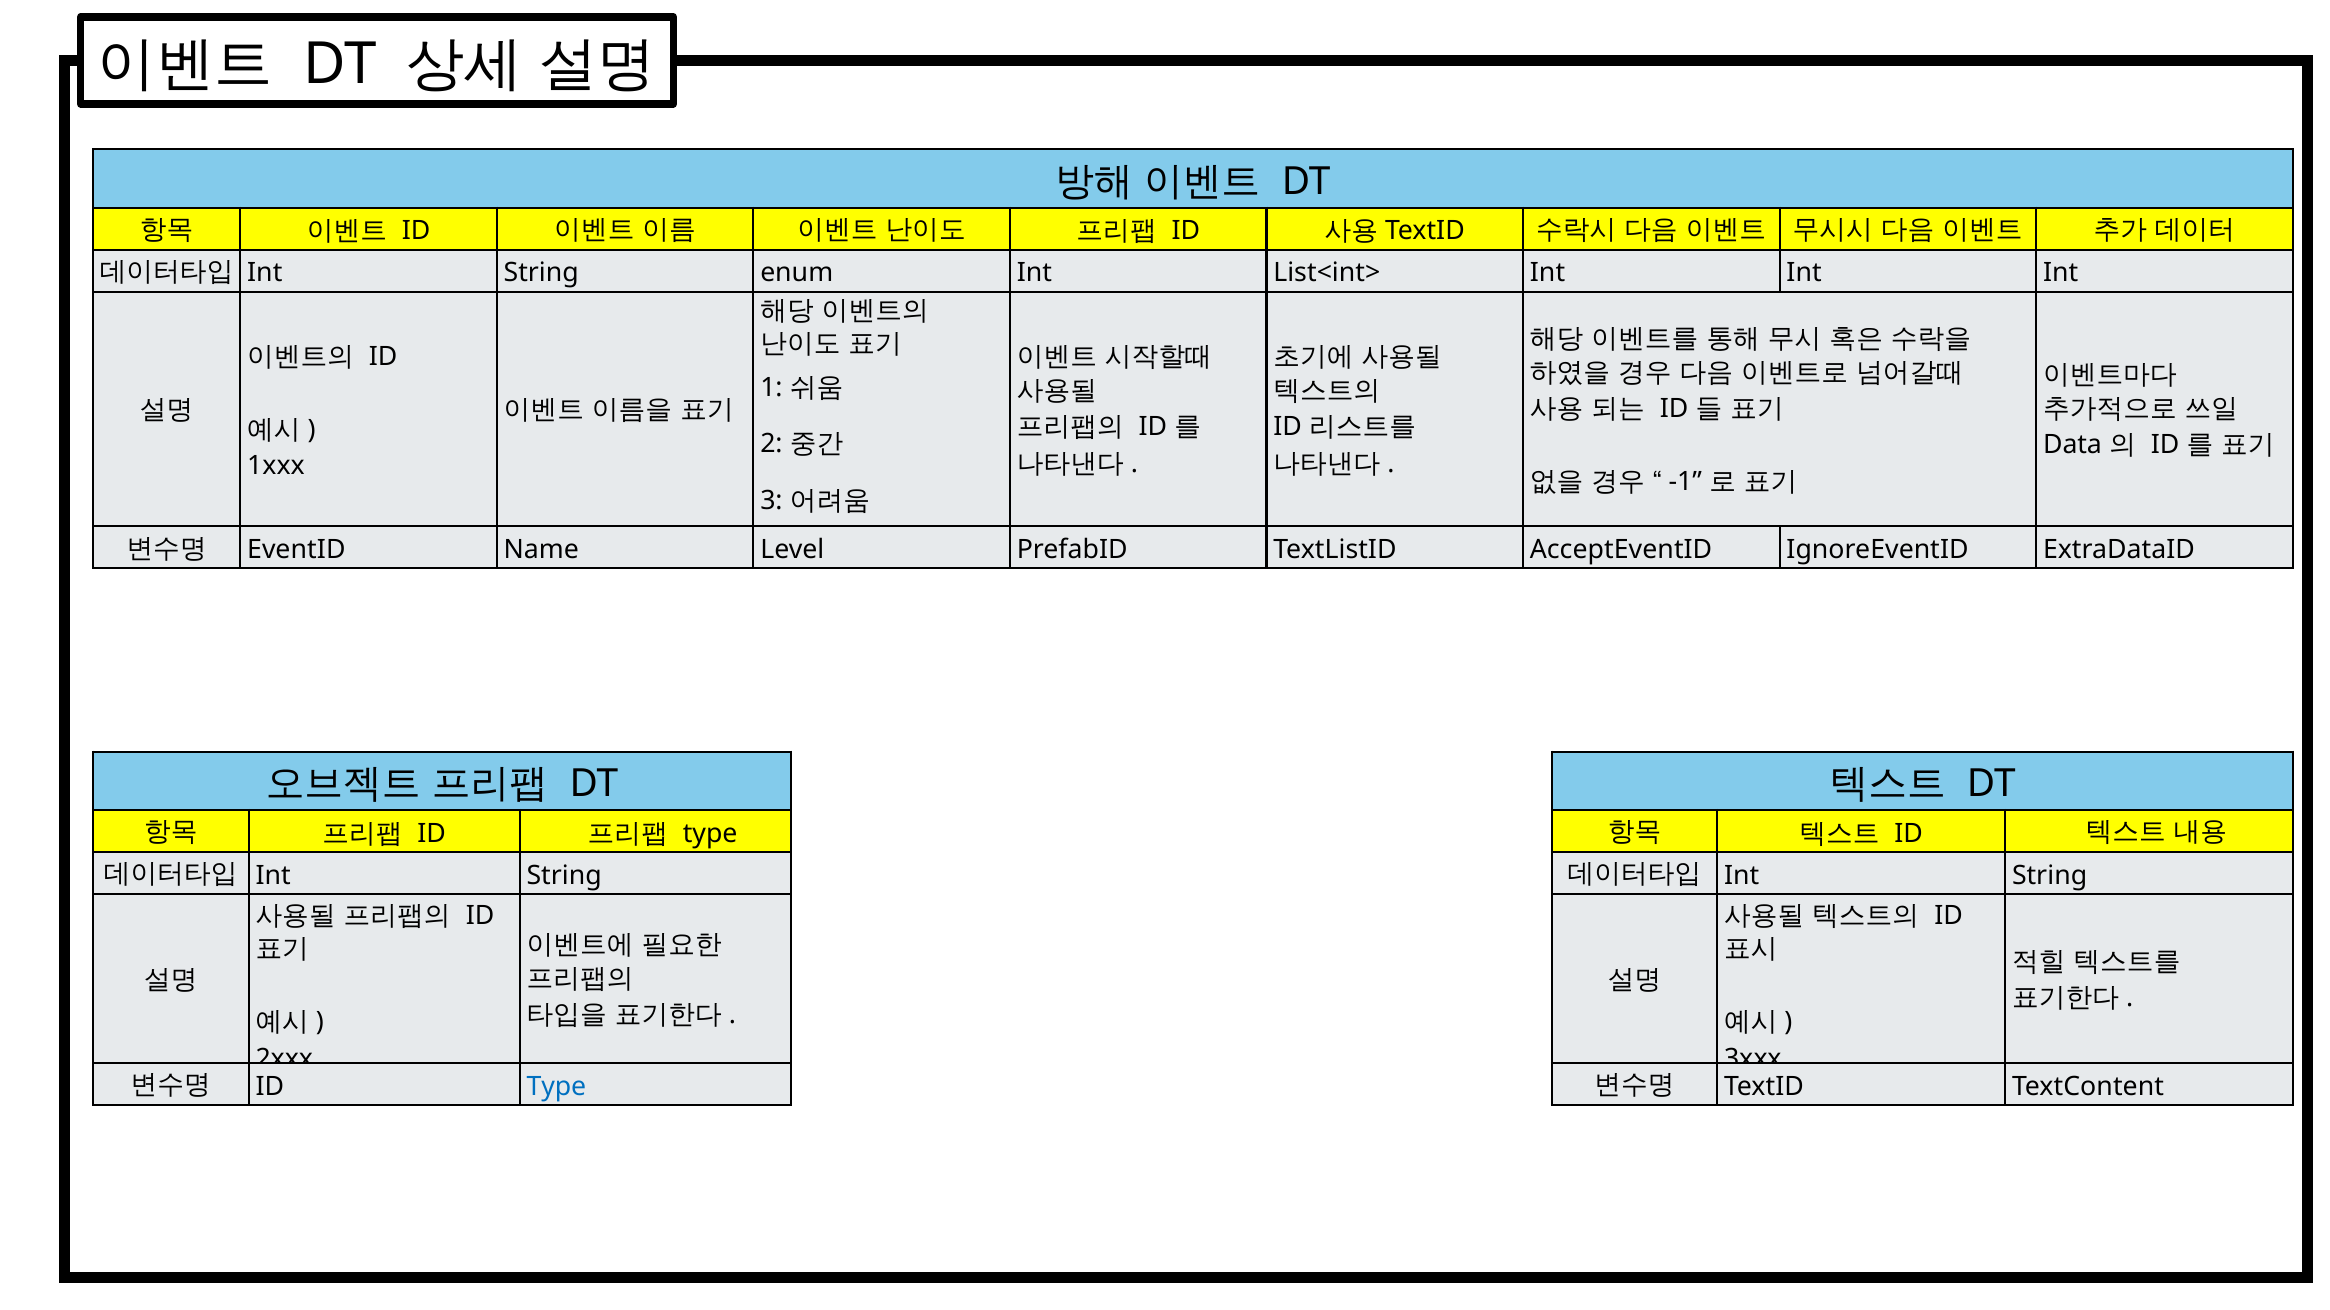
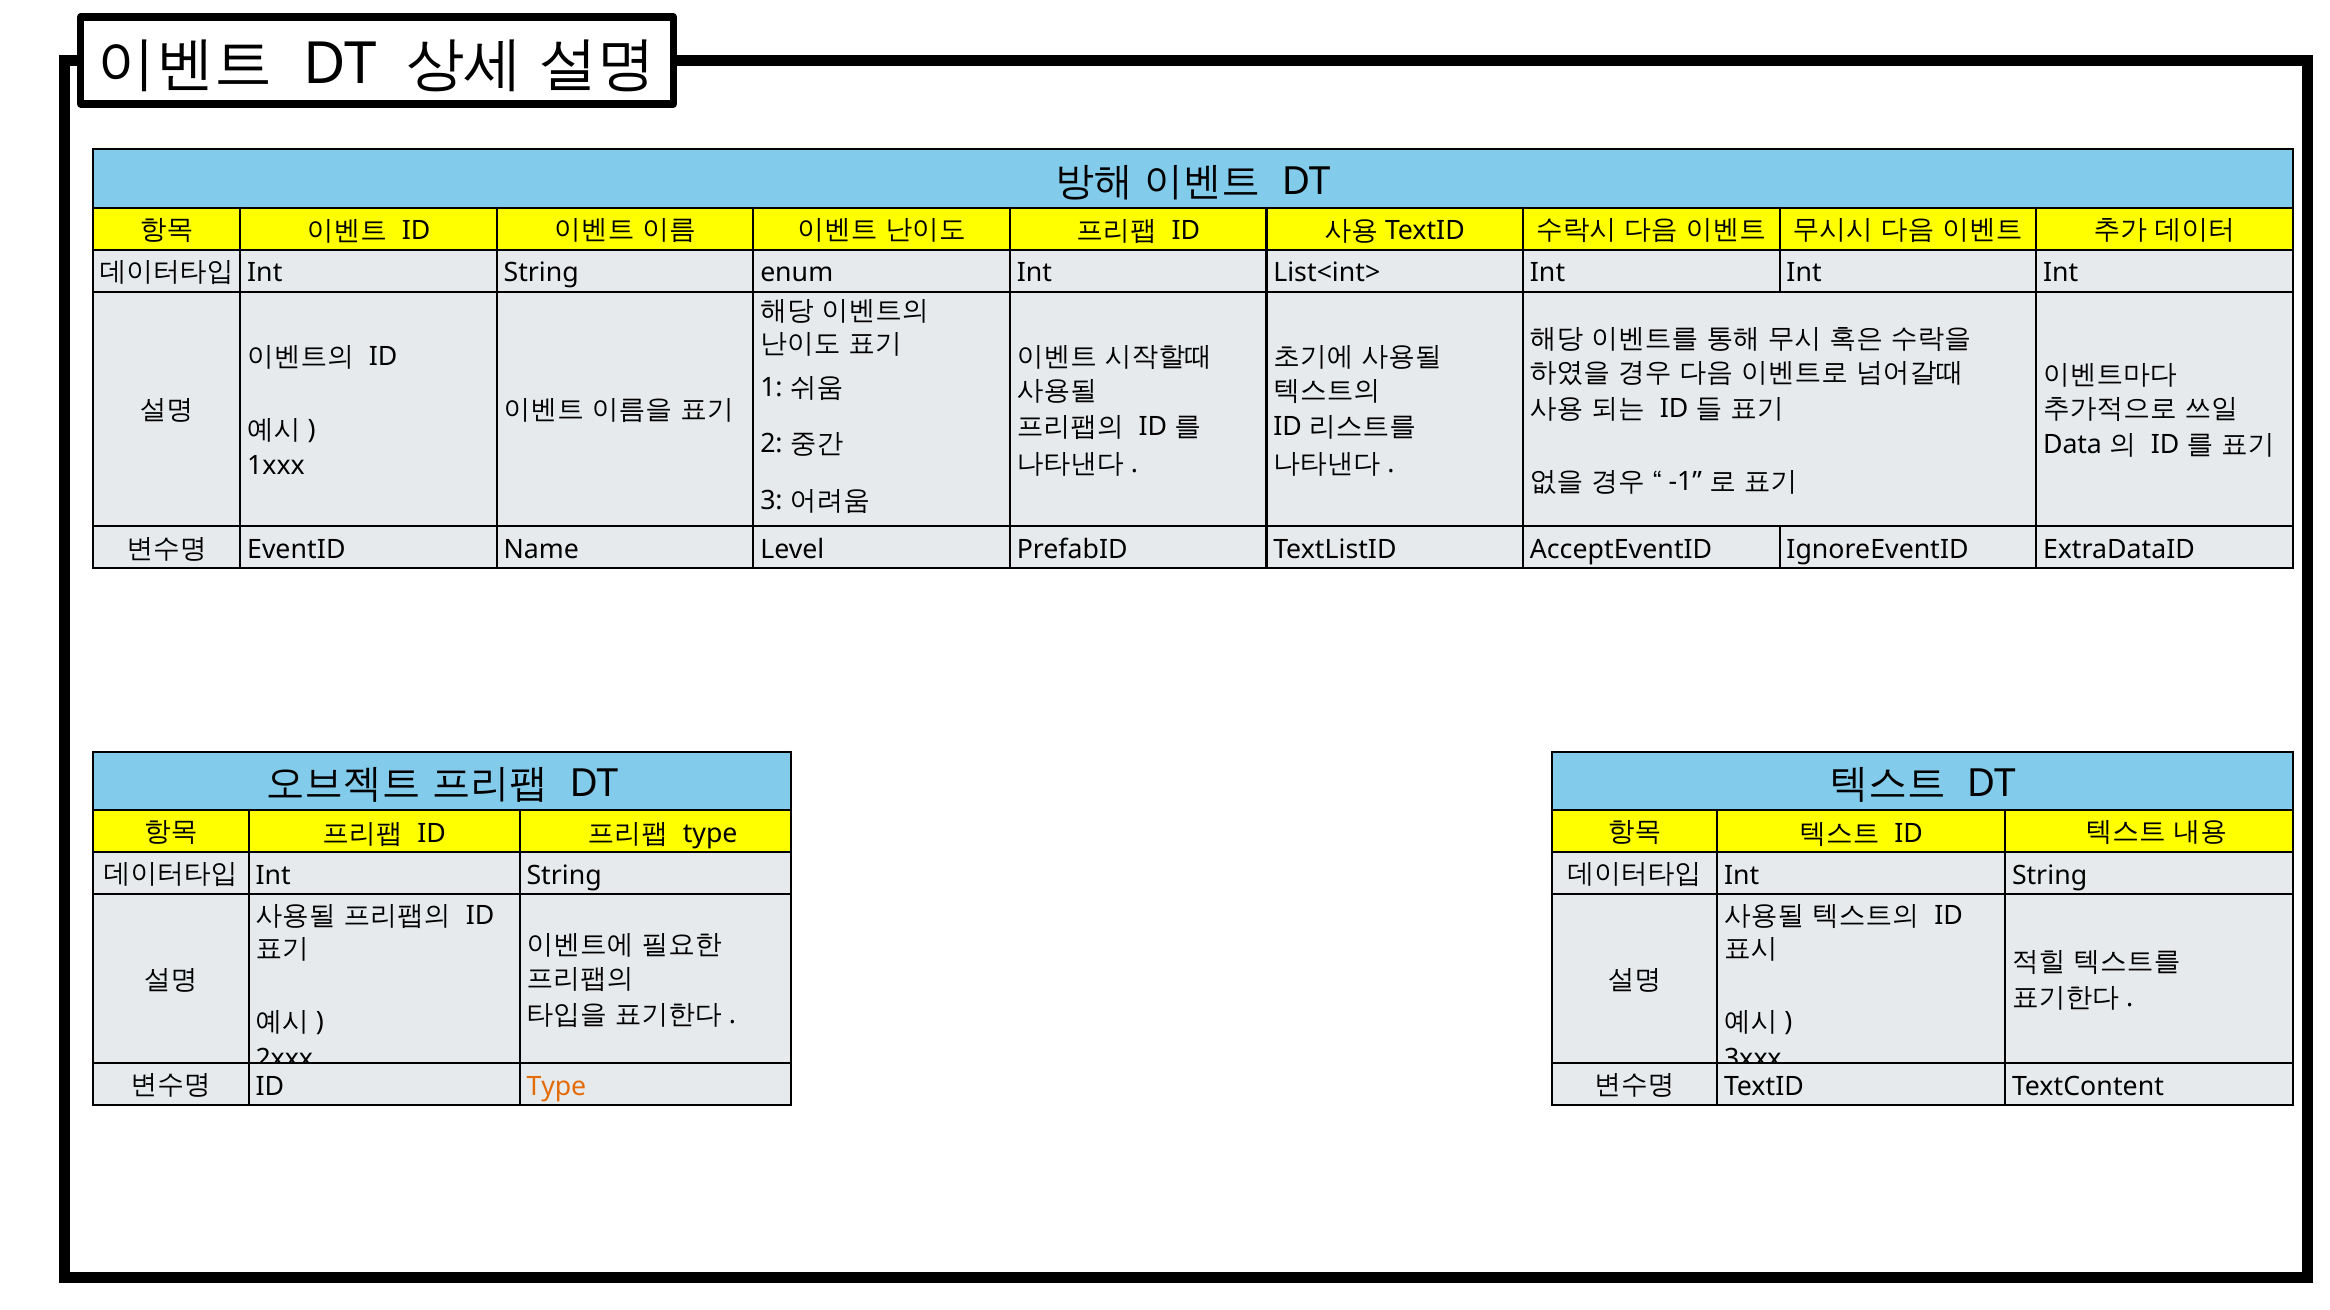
Type colour: blue -> orange (556, 1087)
